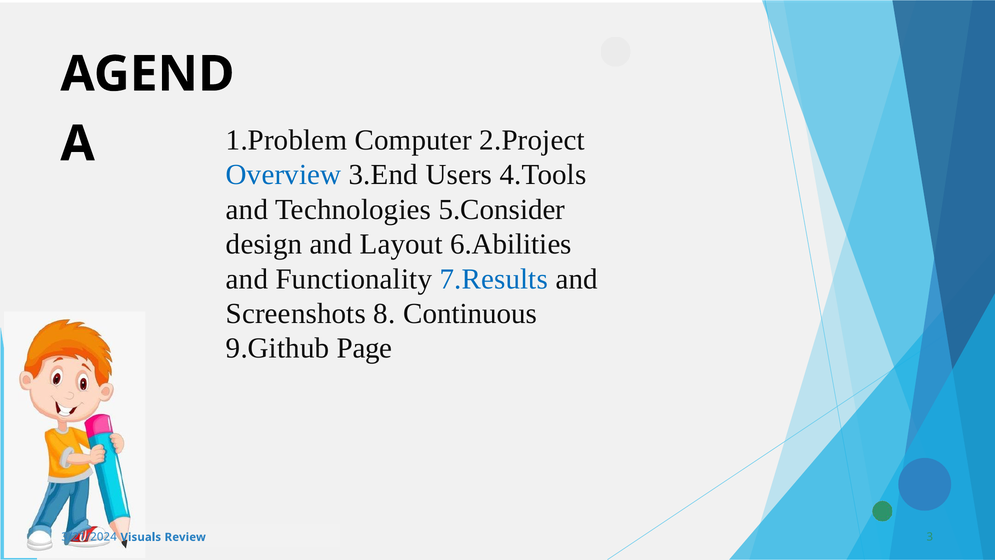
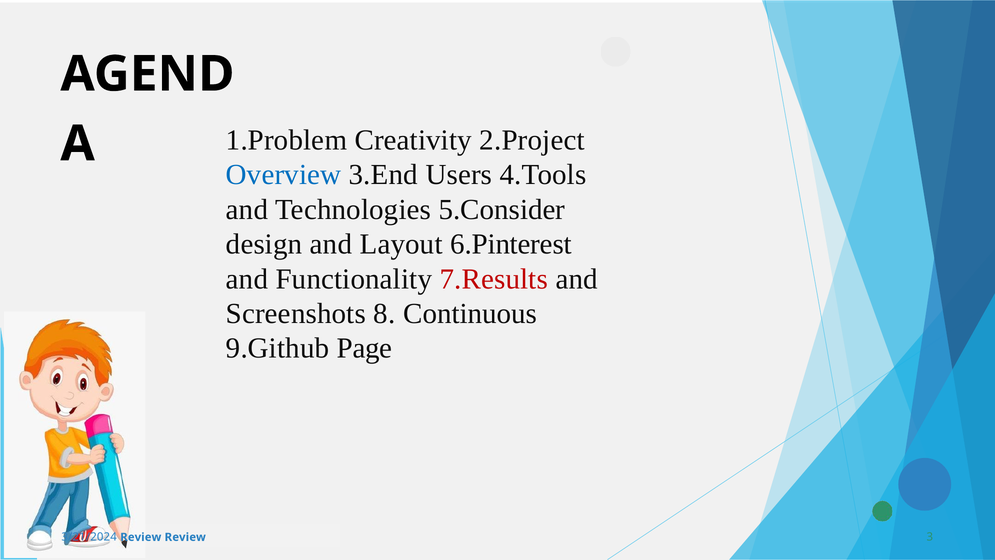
Computer: Computer -> Creativity (413, 140)
6.Abilities: 6.Abilities -> 6.Pinterest (511, 244)
7.Results colour: blue -> red (494, 279)
3/21/2024 Visuals: Visuals -> Review (141, 537)
